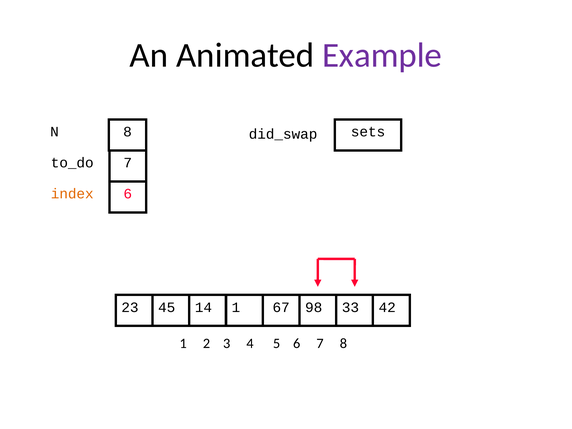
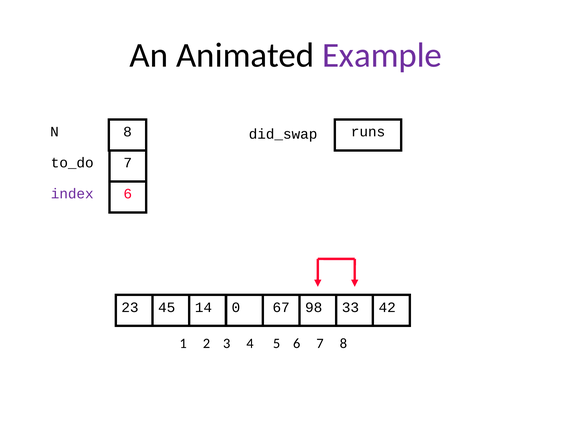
sets: sets -> runs (368, 132)
index colour: orange -> purple (72, 194)
45 1: 1 -> 0 (236, 307)
